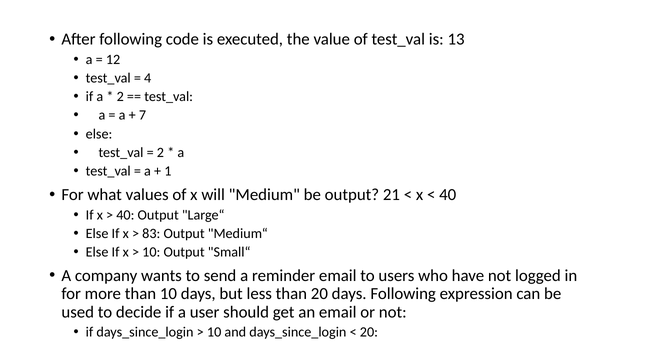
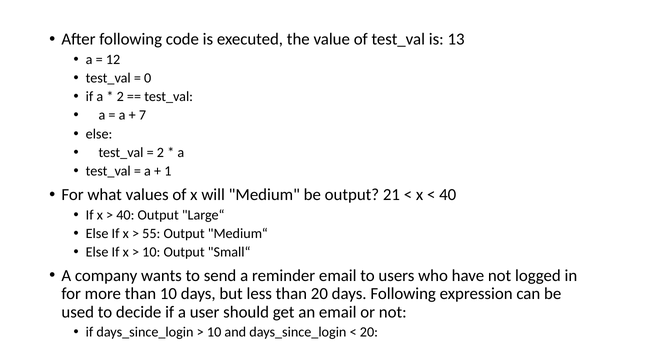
4: 4 -> 0 (148, 78)
83: 83 -> 55 (151, 233)
